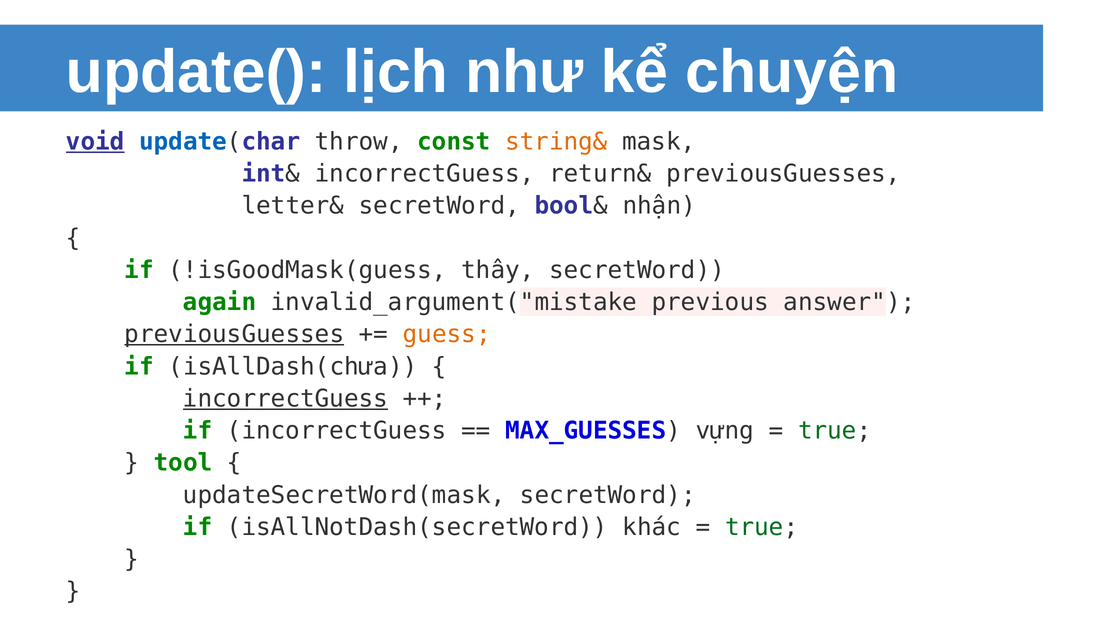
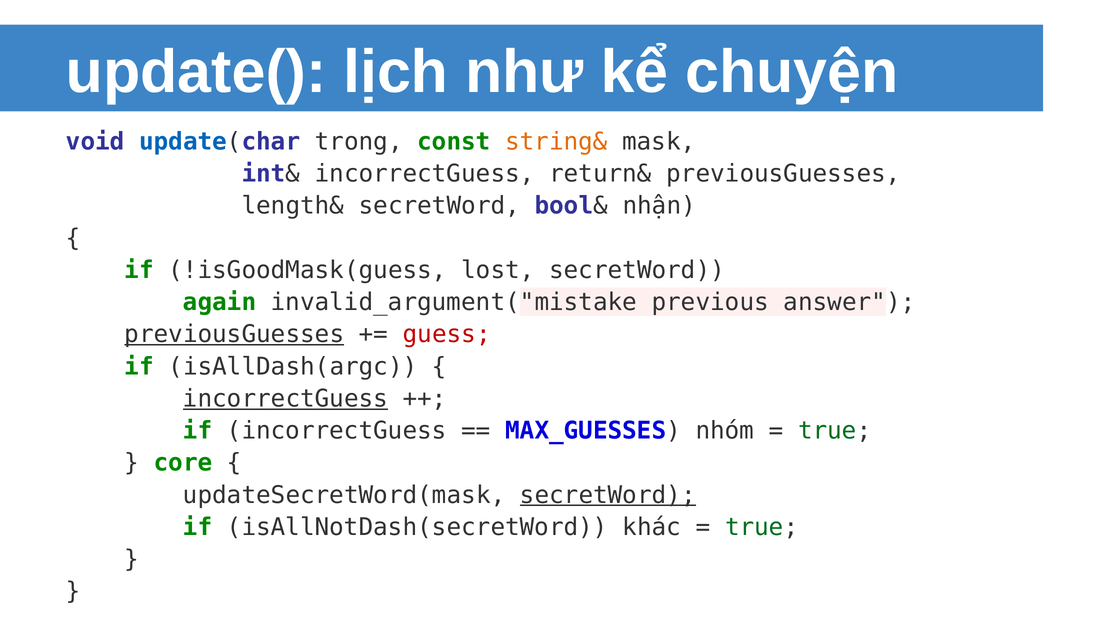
void underline: present -> none (95, 142)
throw: throw -> trong (359, 142)
letter&: letter& -> length& (293, 206)
thấy: thấy -> lost (498, 270)
guess colour: orange -> red (447, 335)
isAllDash(chưa: isAllDash(chưa -> isAllDash(argc (293, 367)
vựng: vựng -> nhóm (725, 431)
tool: tool -> core (183, 463)
secretWord underline: none -> present (608, 496)
